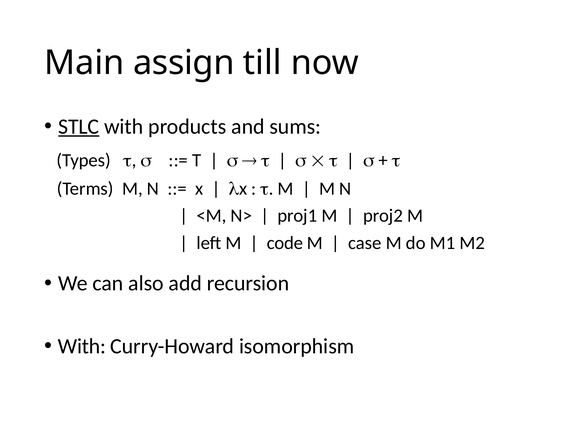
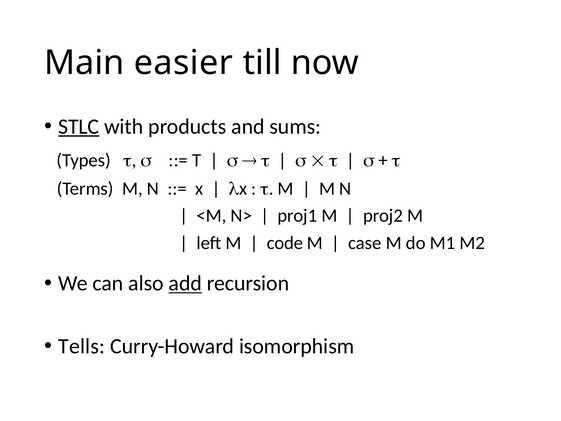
assign: assign -> easier (183, 63)
add underline: none -> present (185, 283)
With: With -> Tells (82, 346)
